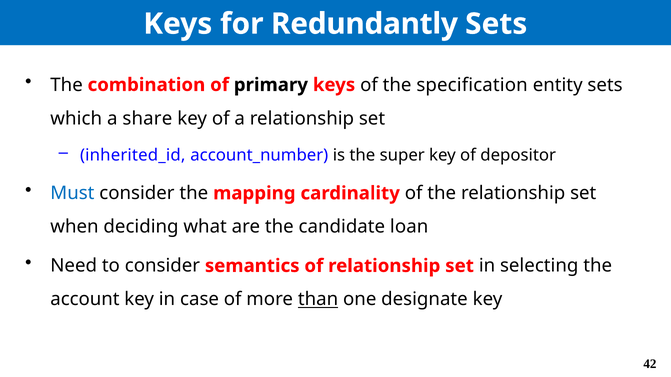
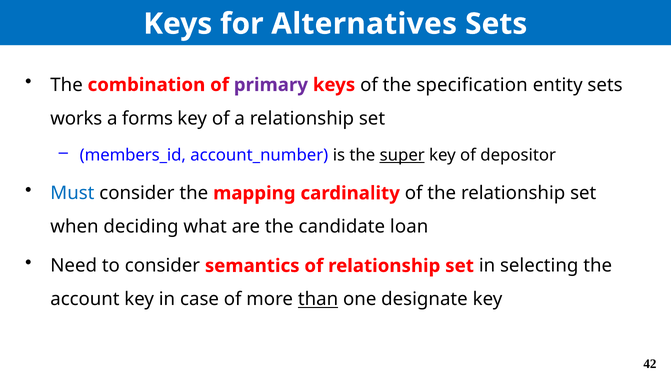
Redundantly: Redundantly -> Alternatives (364, 24)
primary colour: black -> purple (271, 85)
which: which -> works (76, 119)
share: share -> forms (148, 119)
inherited_id: inherited_id -> members_id (133, 155)
super underline: none -> present (402, 155)
